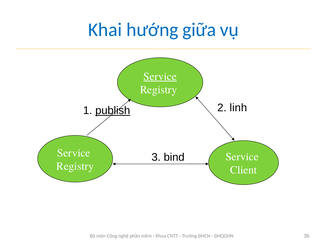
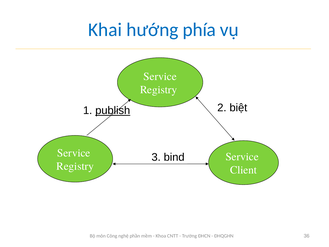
giữa: giữa -> phía (199, 30)
Service underline: present -> none (160, 76)
linh: linh -> biệt (238, 108)
